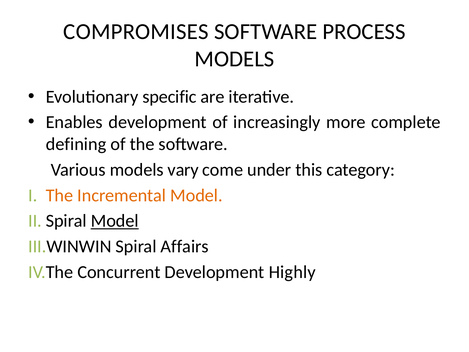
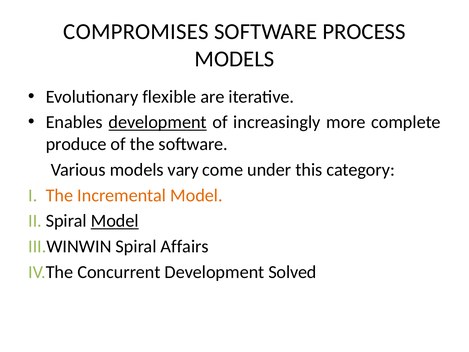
specific: specific -> flexible (169, 97)
development underline: none -> present (158, 122)
defining: defining -> produce (76, 144)
Highly: Highly -> Solved (292, 272)
